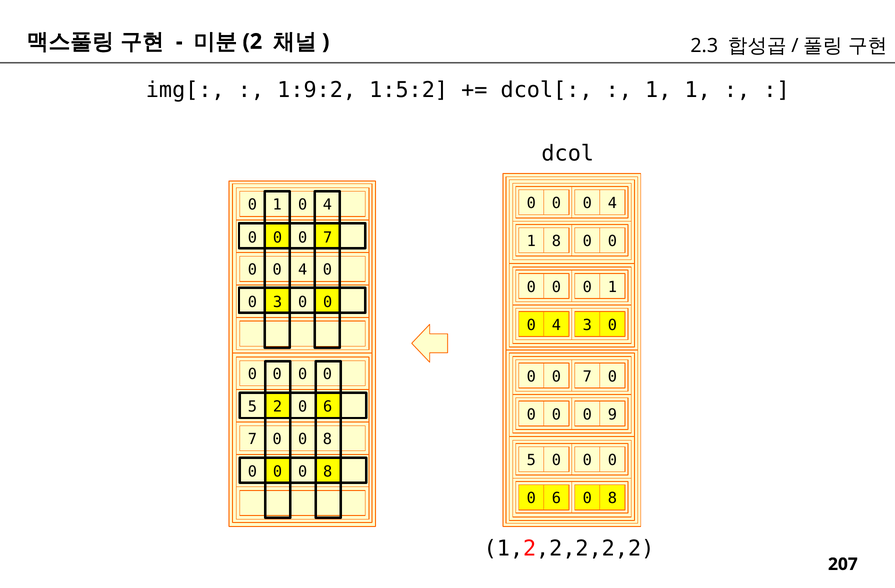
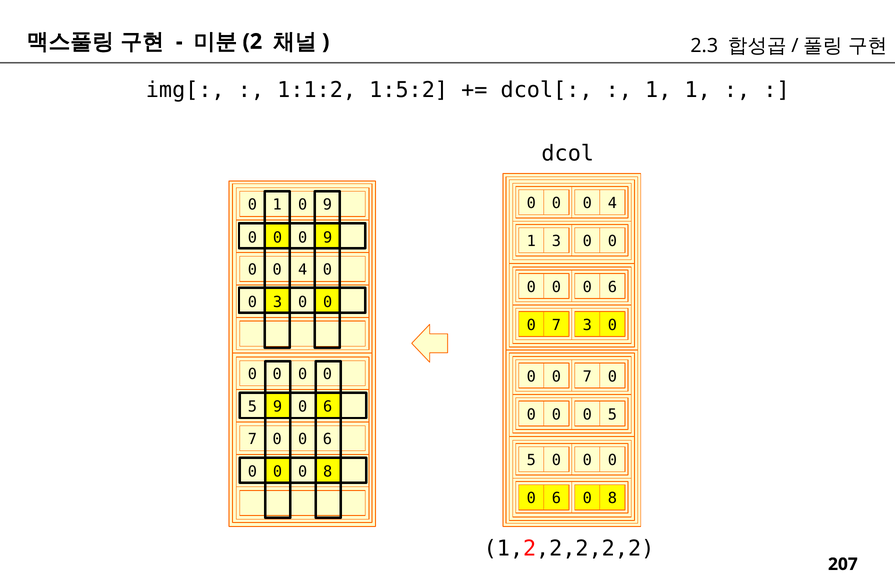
1:9:2: 1:9:2 -> 1:1:2 (317, 90)
4: 4 -> 9 (327, 205)
7: 7 -> 9 (328, 237)
1 8: 8 -> 3 (556, 241)
1: 1 -> 6 (612, 287)
4: 4 -> 7 (556, 325)
5 2: 2 -> 9 (278, 407)
9: 9 -> 5 (612, 415)
7 0 0 8: 8 -> 6 (327, 439)
